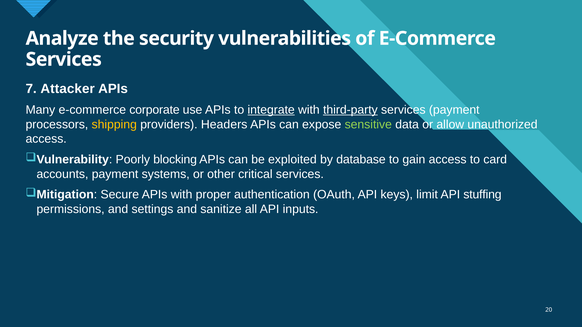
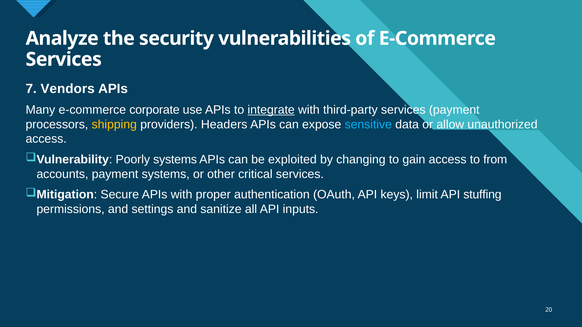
Attacker: Attacker -> Vendors (68, 89)
third-party underline: present -> none (350, 110)
sensitive colour: light green -> light blue (368, 125)
Poorly blocking: blocking -> systems (175, 160)
database: database -> changing (361, 160)
card: card -> from (495, 160)
